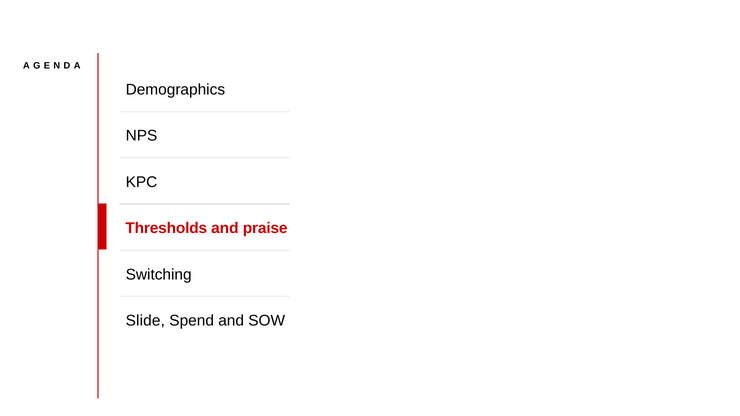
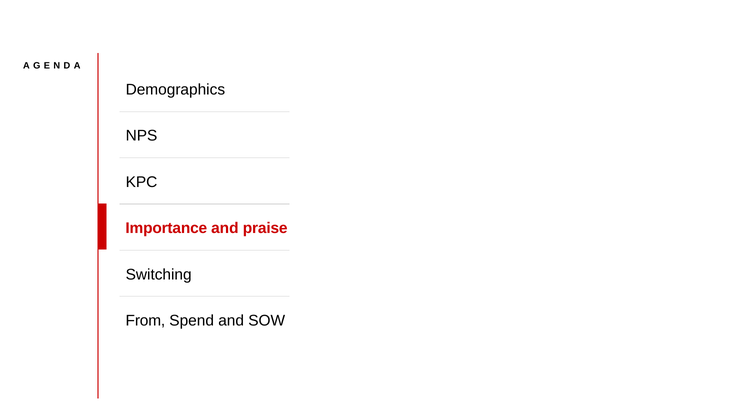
Thresholds: Thresholds -> Importance (166, 228)
Slide: Slide -> From (145, 321)
